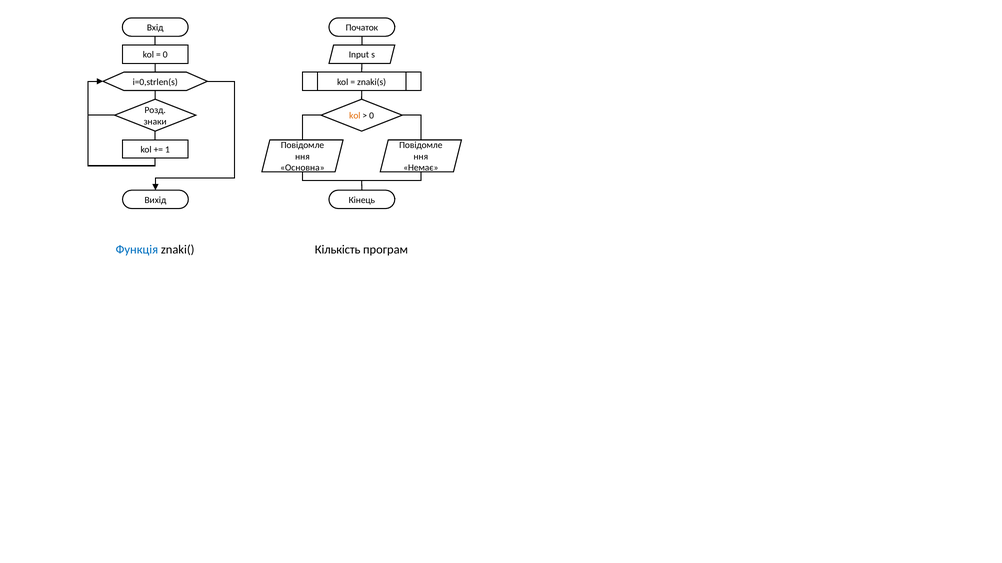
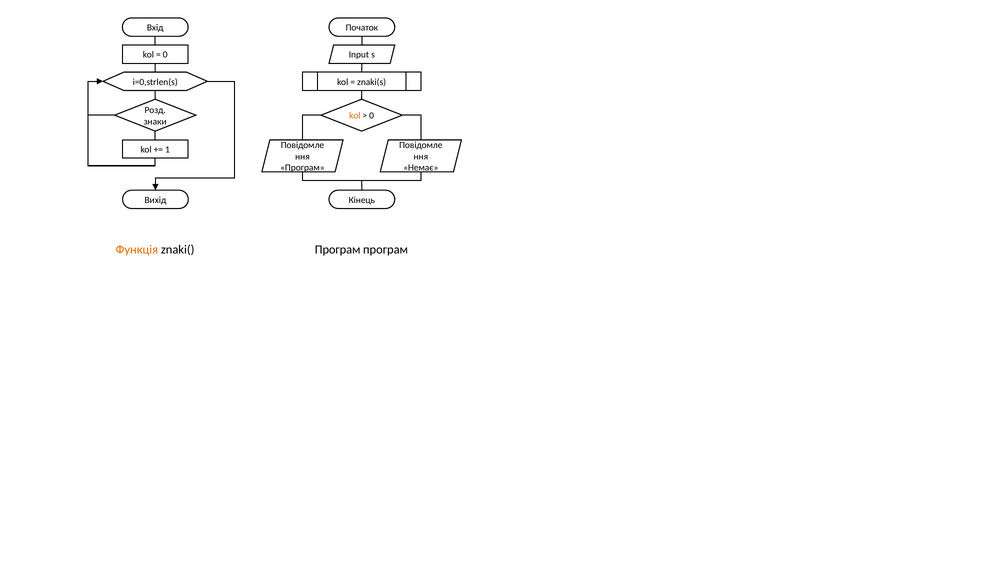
Основна: Основна -> Програм (302, 168)
Функція colour: blue -> orange (137, 250)
Кількість: Кількість -> Програм (338, 250)
